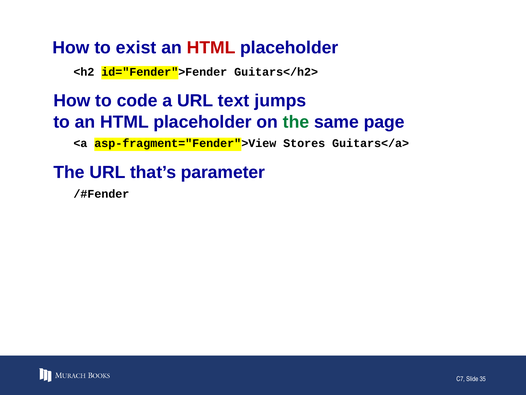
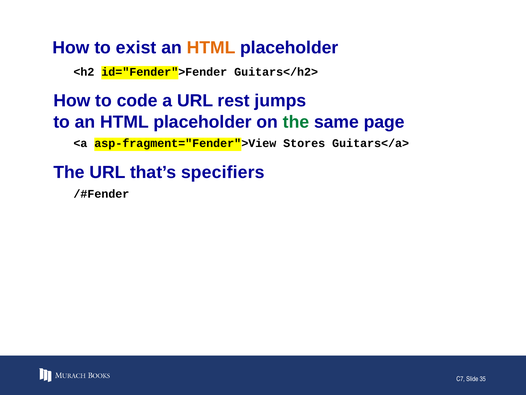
HTML colour: red -> orange (211, 48)
text: text -> rest (234, 101)
parameter: parameter -> specifiers (223, 172)
